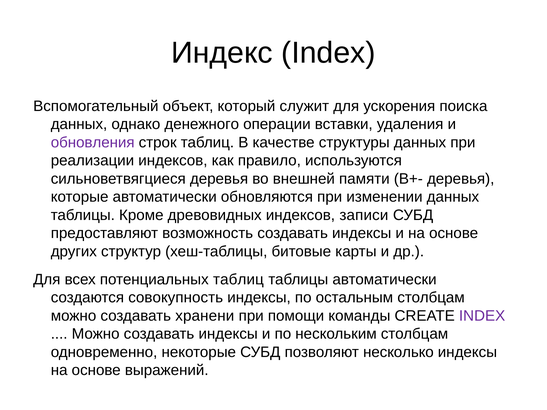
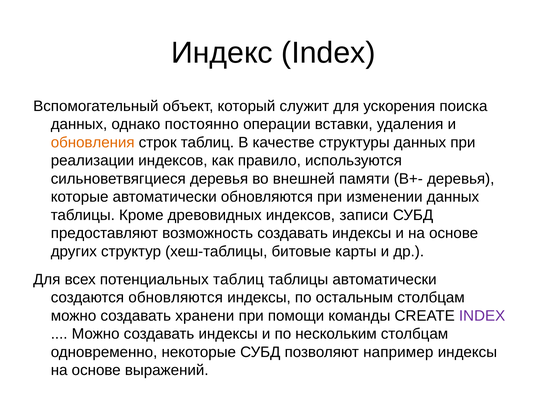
денежного: денежного -> постоянно (202, 124)
обновления colour: purple -> orange (93, 143)
создаются совокупность: совокупность -> обновляются (176, 298)
несколько: несколько -> например (398, 352)
